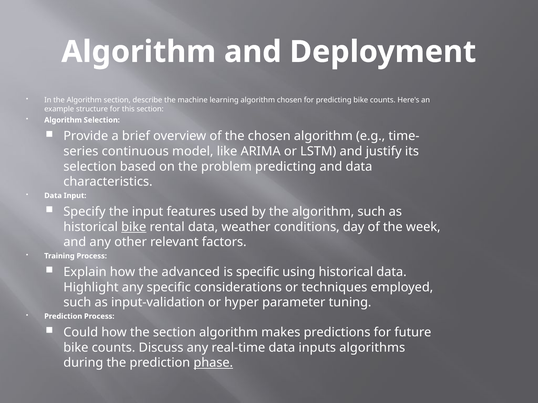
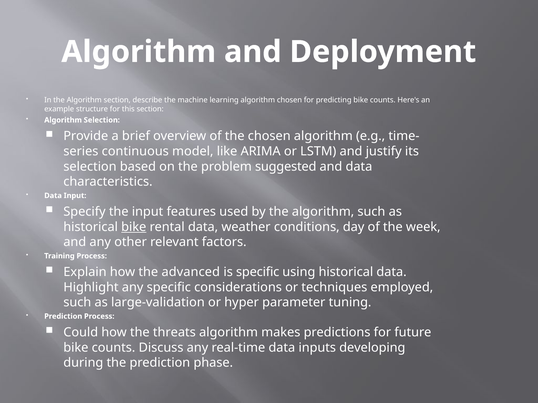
problem predicting: predicting -> suggested (286, 167)
input-validation: input-validation -> large-validation (158, 303)
the section: section -> threats (174, 333)
algorithms: algorithms -> developing (372, 348)
phase underline: present -> none (213, 363)
